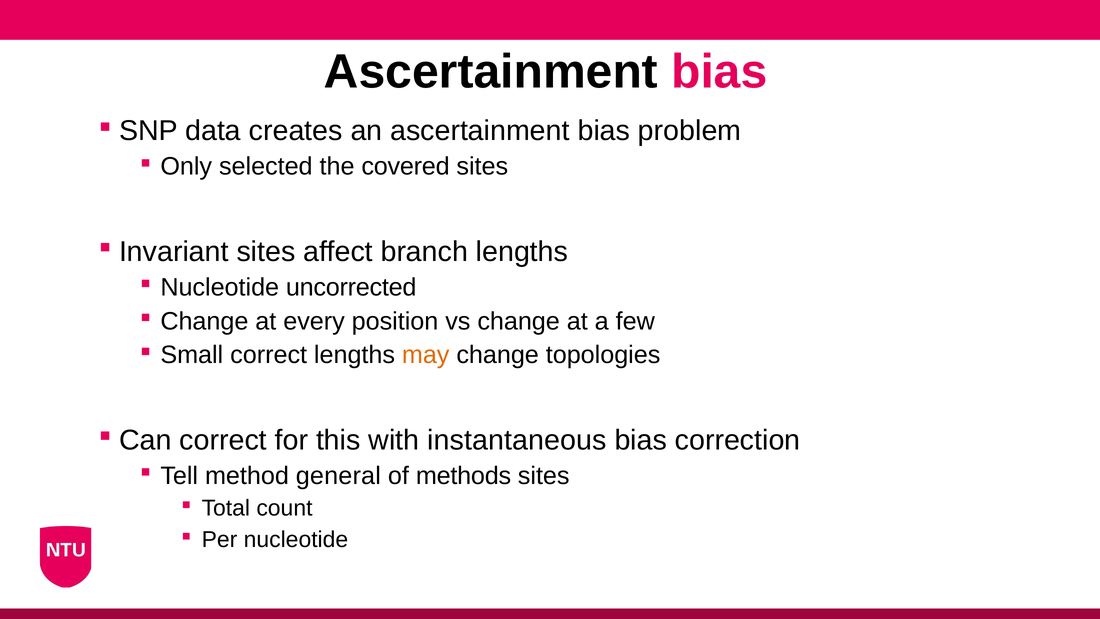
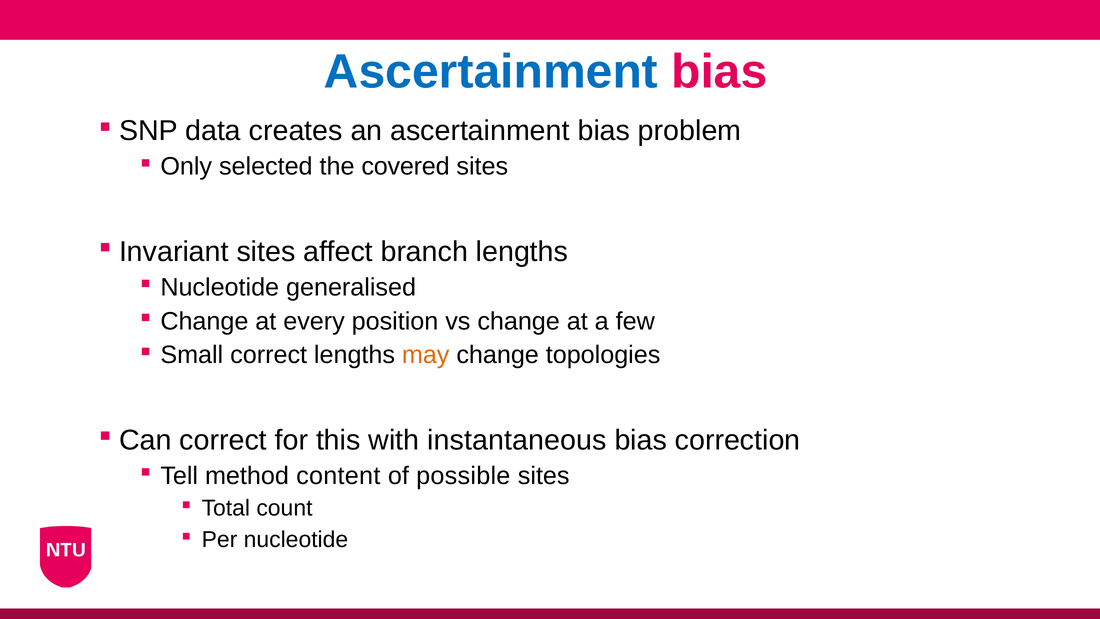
Ascertainment colour: black -> blue (491, 72)
uncorrected: uncorrected -> generalised (351, 287)
general: general -> content (338, 476)
methods: methods -> possible (463, 476)
